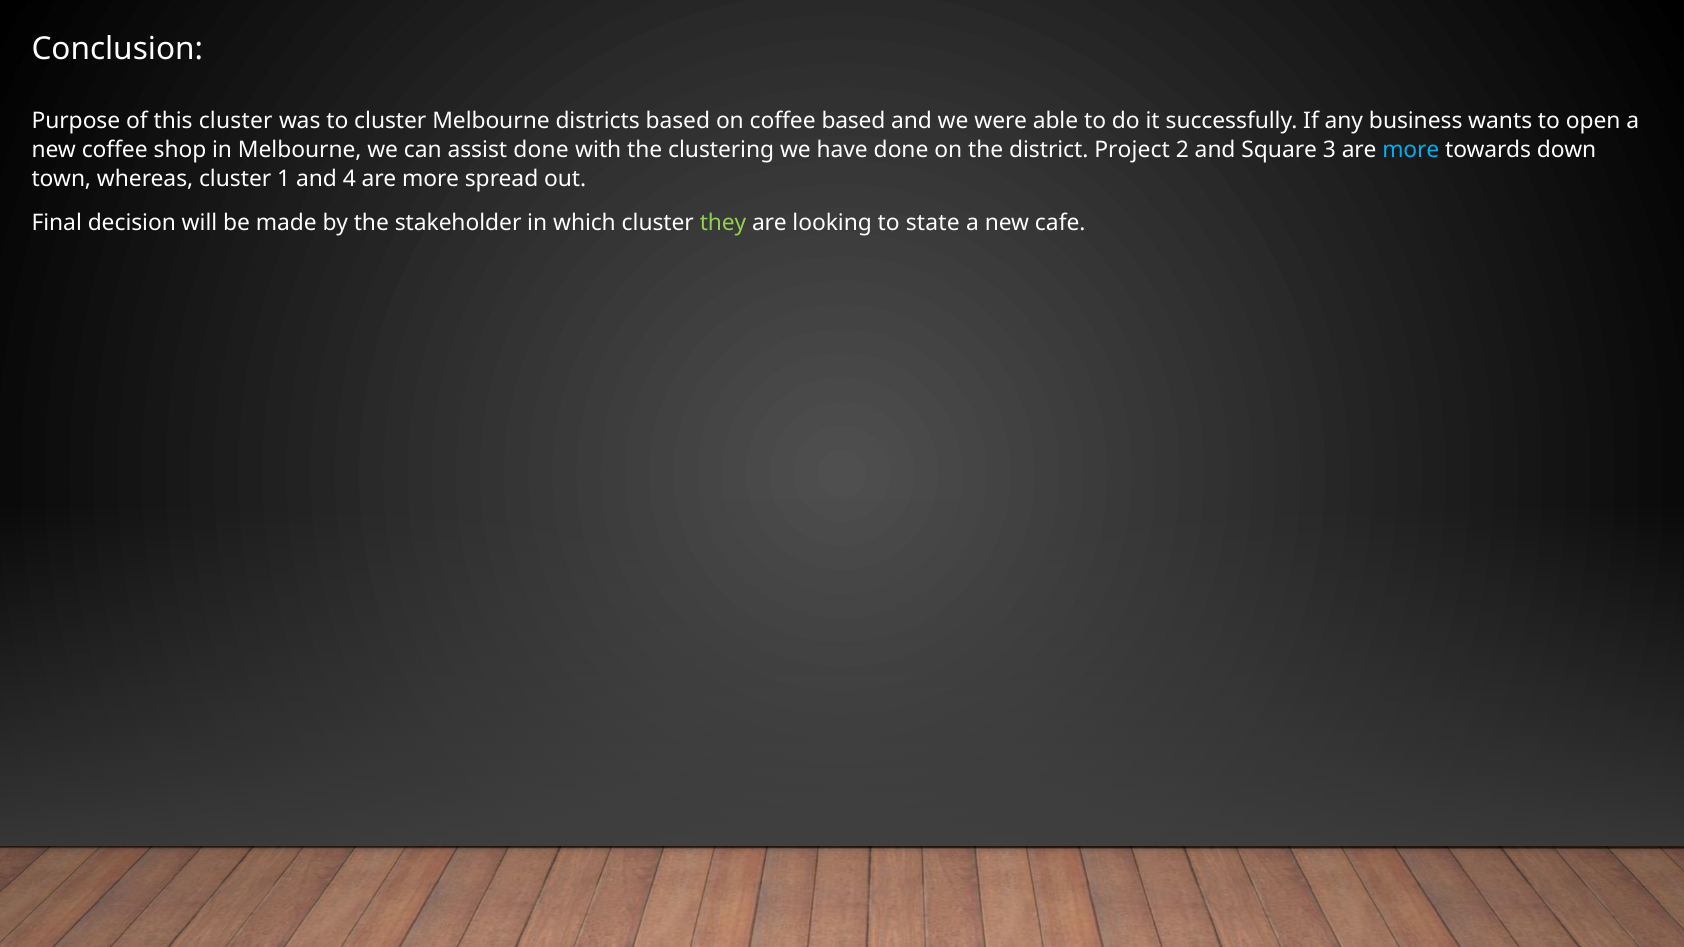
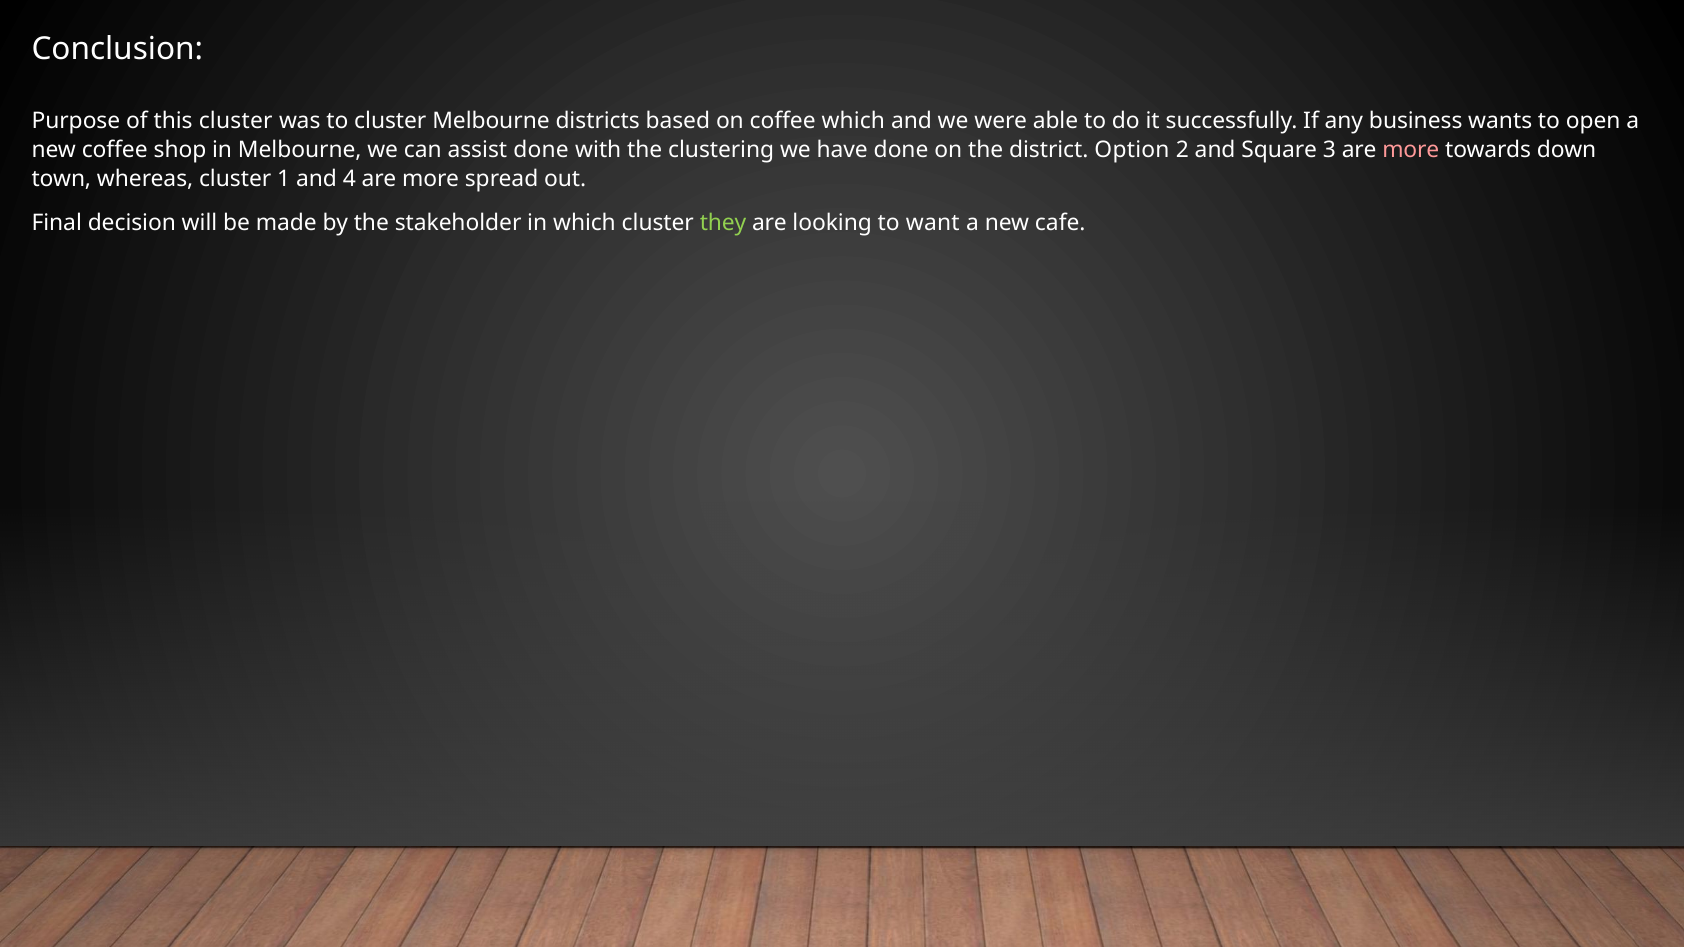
coffee based: based -> which (853, 121)
Project: Project -> Option (1132, 150)
more colour: light blue -> pink (1411, 150)
state: state -> want (933, 223)
